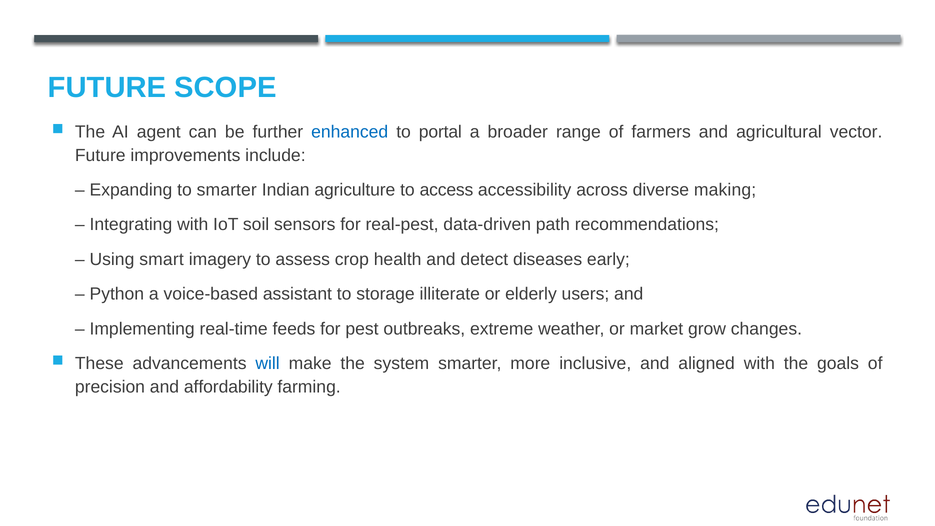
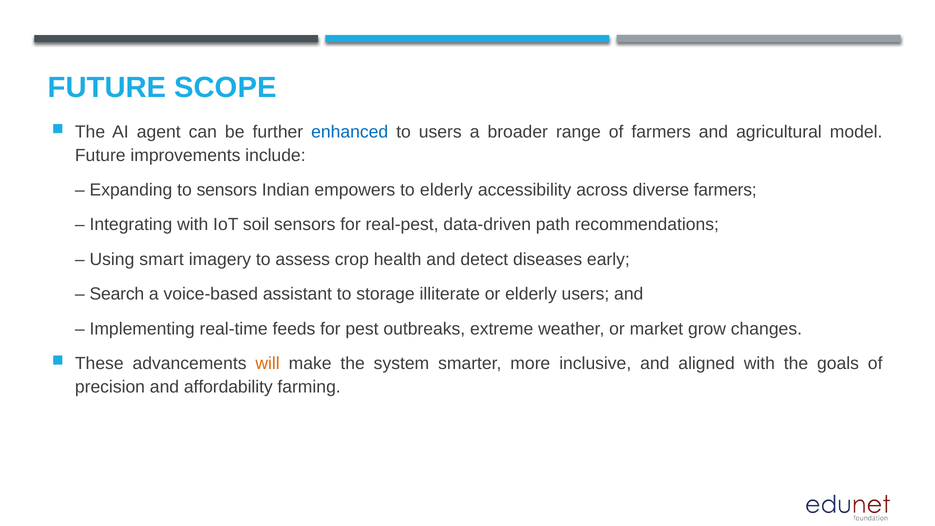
to portal: portal -> users (440, 132)
vector: vector -> model (856, 132)
to smarter: smarter -> sensors (227, 190)
agriculture: agriculture -> empowers (355, 190)
to access: access -> elderly (446, 190)
diverse making: making -> farmers (725, 190)
Python: Python -> Search (117, 294)
will colour: blue -> orange (268, 364)
